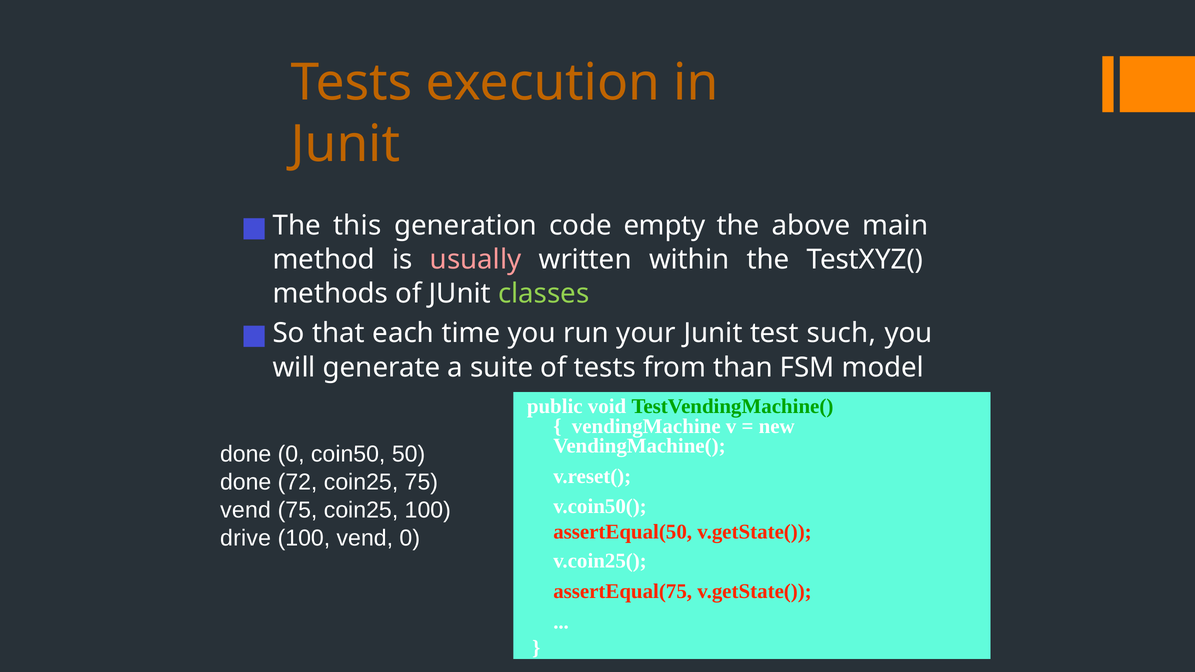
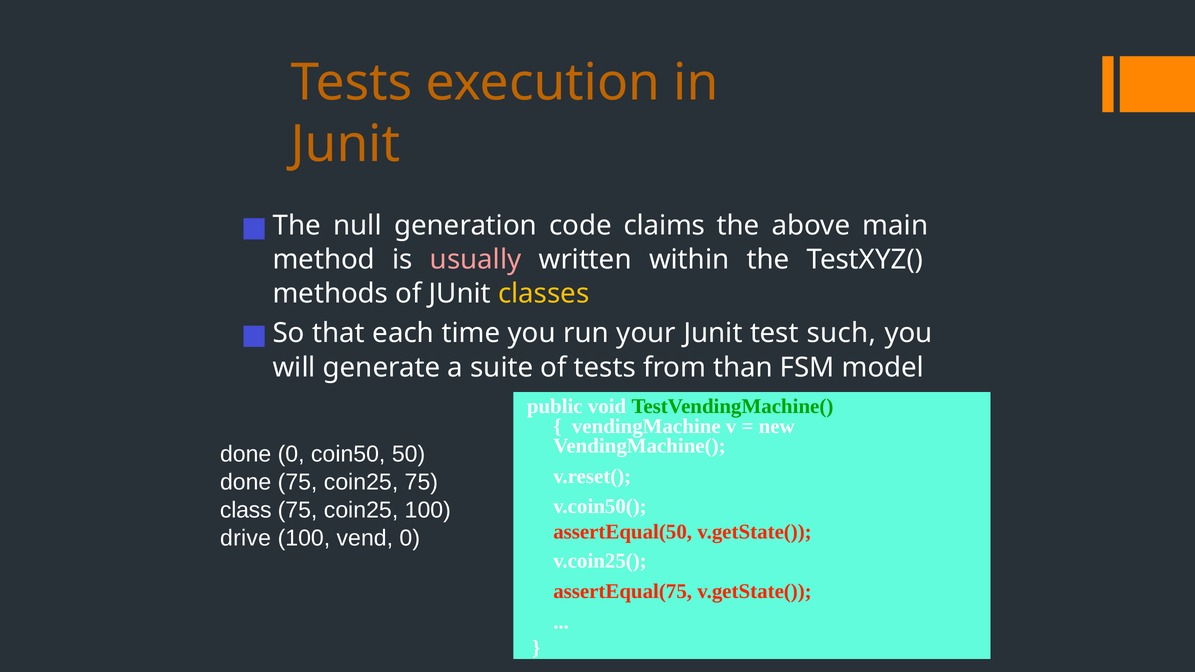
this: this -> null (357, 226)
empty: empty -> claims (664, 226)
classes colour: light green -> yellow (544, 294)
done 72: 72 -> 75 (298, 482)
vend: vend -> class (246, 510)
